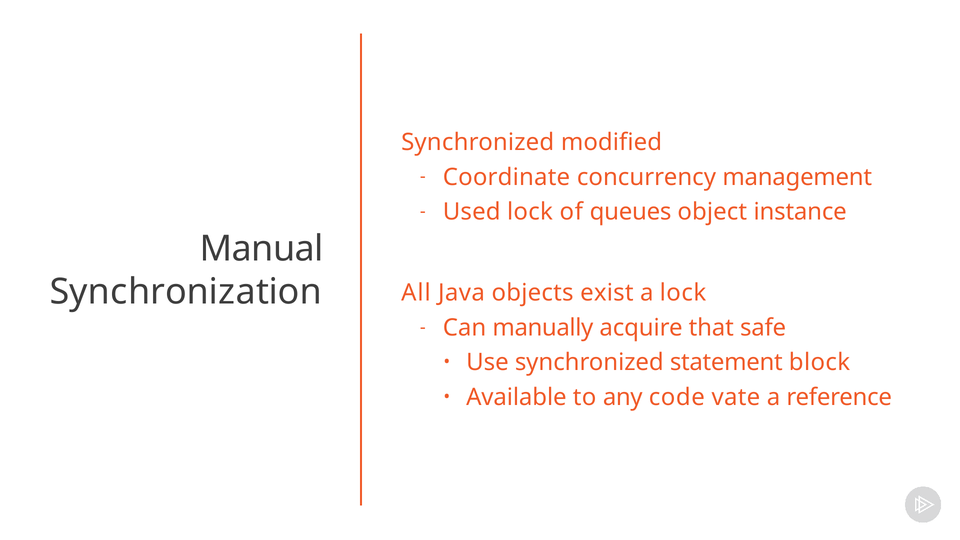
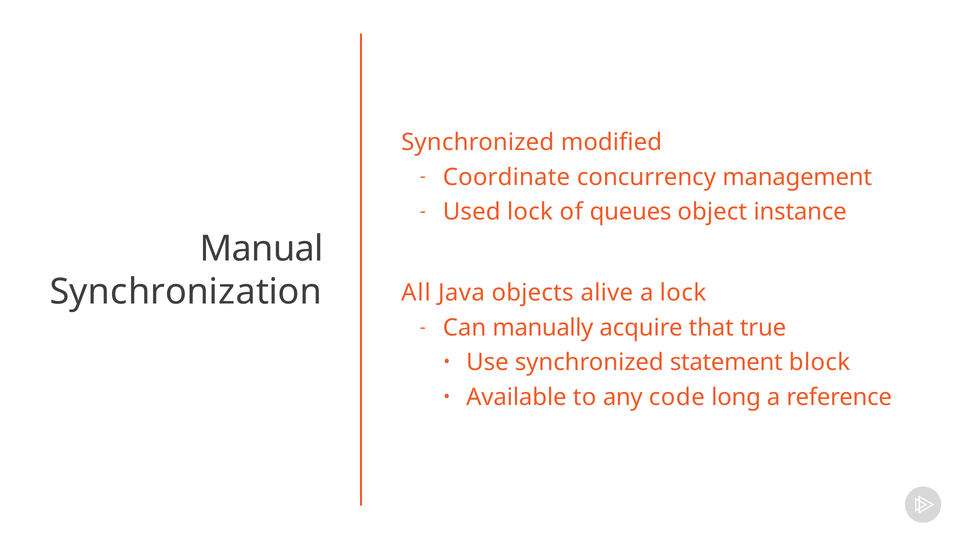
exist: exist -> alive (607, 293)
safe: safe -> true (763, 328)
vate: vate -> long (736, 397)
